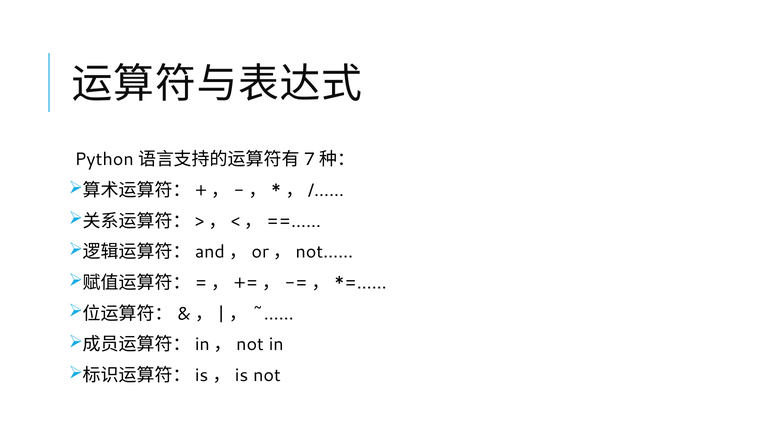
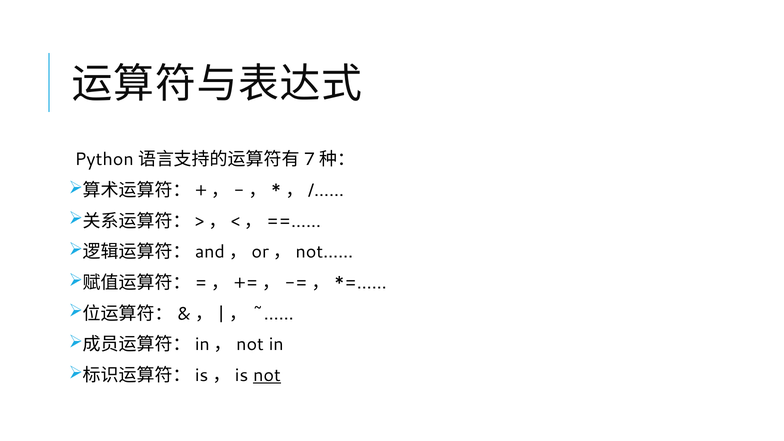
not underline: none -> present (267, 375)
